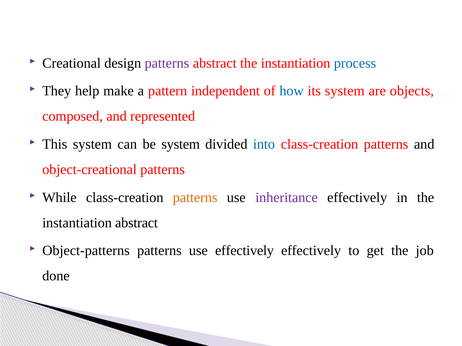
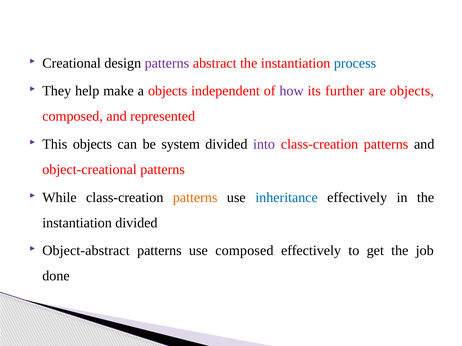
a pattern: pattern -> objects (168, 91)
how colour: blue -> purple (292, 91)
its system: system -> further (345, 91)
This system: system -> objects (92, 144)
into colour: blue -> purple (264, 144)
inheritance colour: purple -> blue (287, 198)
instantiation abstract: abstract -> divided (136, 223)
Object-patterns: Object-patterns -> Object-abstract (86, 251)
use effectively: effectively -> composed (244, 251)
